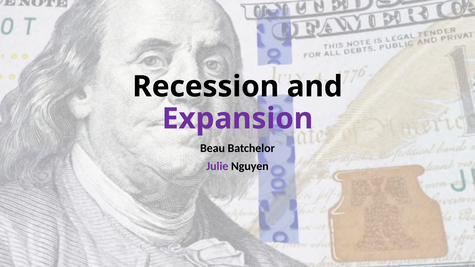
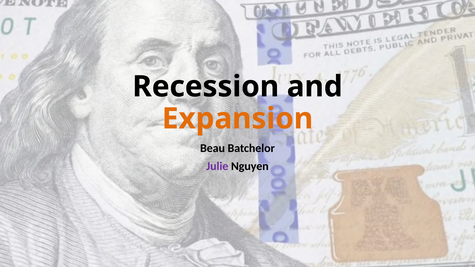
Expansion colour: purple -> orange (237, 119)
